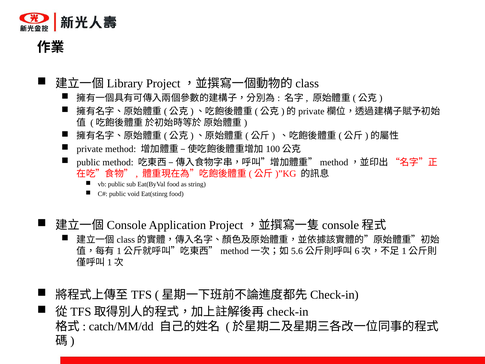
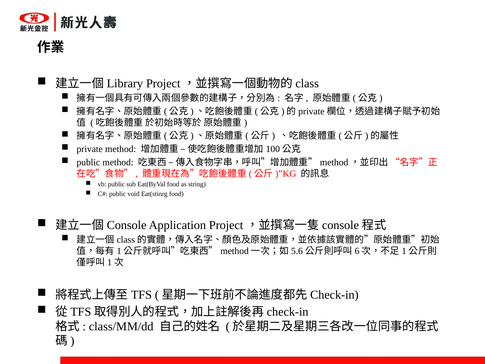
catch/MM/dd: catch/MM/dd -> class/MM/dd (121, 326)
